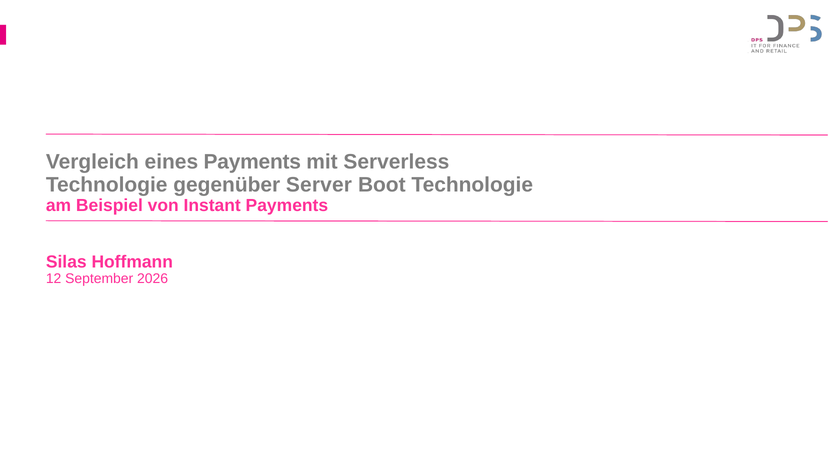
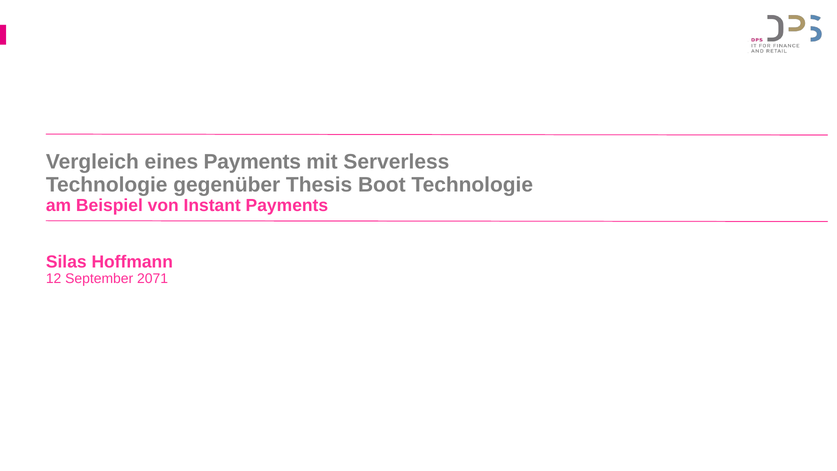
Server: Server -> Thesis (319, 185)
2026: 2026 -> 2071 (153, 279)
